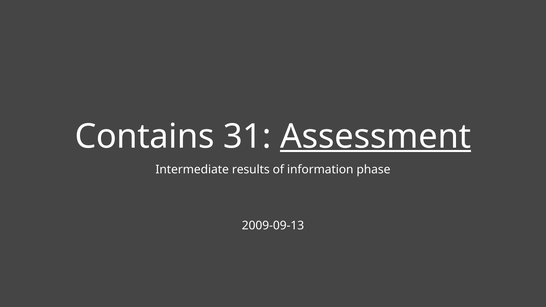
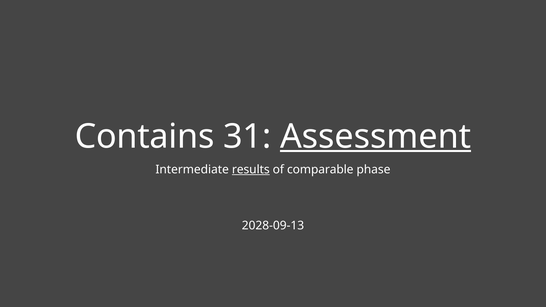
results underline: none -> present (251, 170)
information: information -> comparable (320, 170)
2009-09-13: 2009-09-13 -> 2028-09-13 (273, 226)
